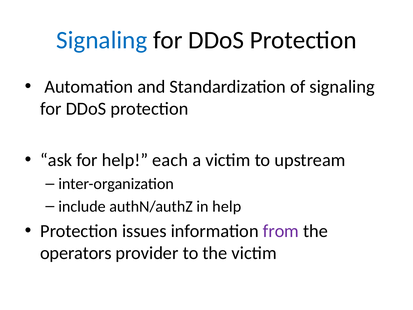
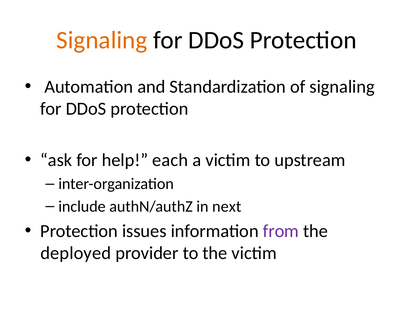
Signaling colour: blue -> orange (102, 40)
in help: help -> next (227, 206)
operators: operators -> deployed (76, 253)
